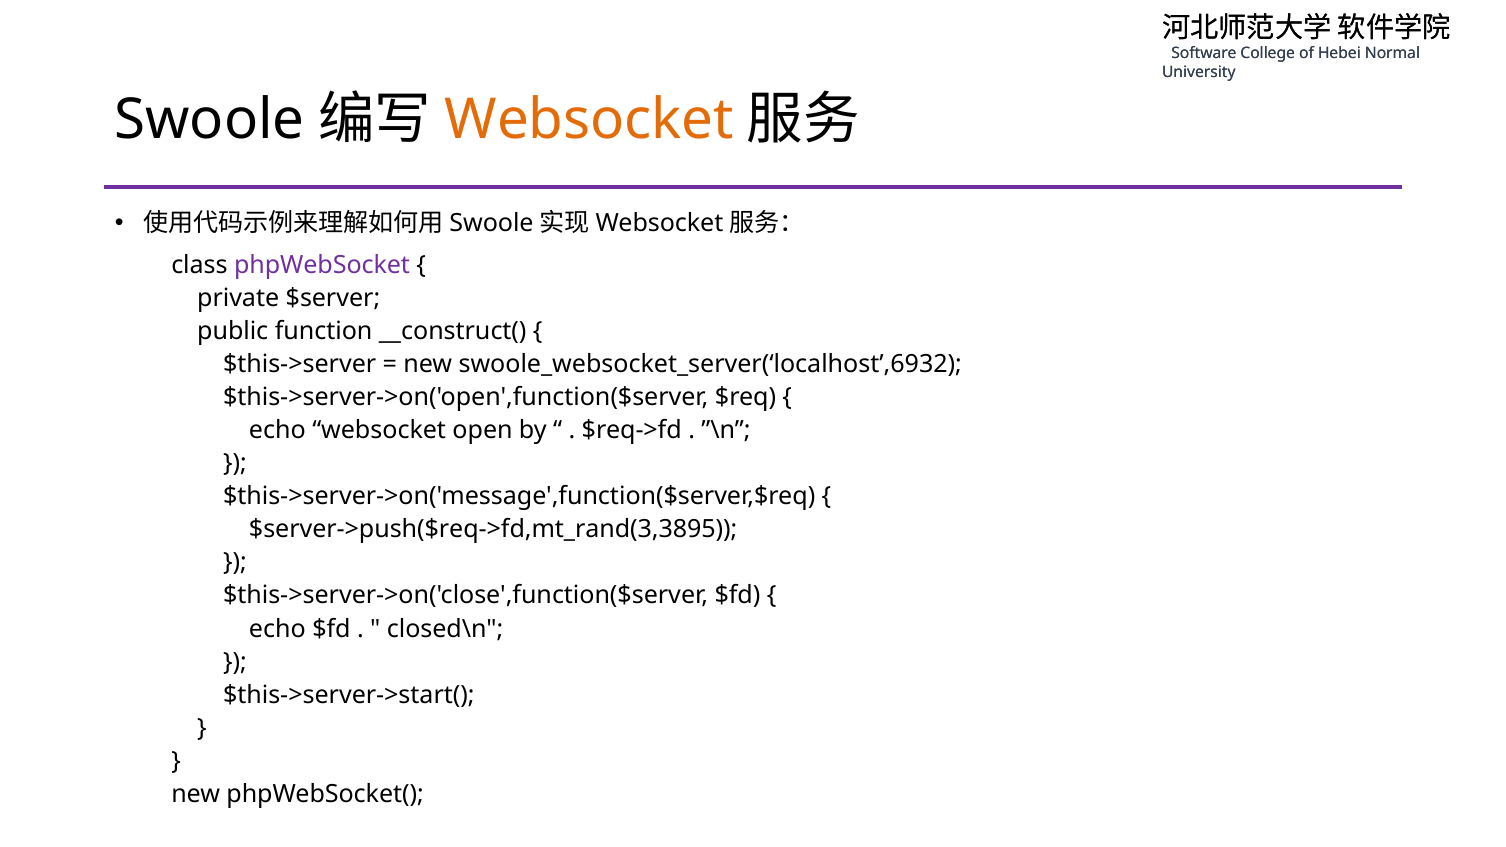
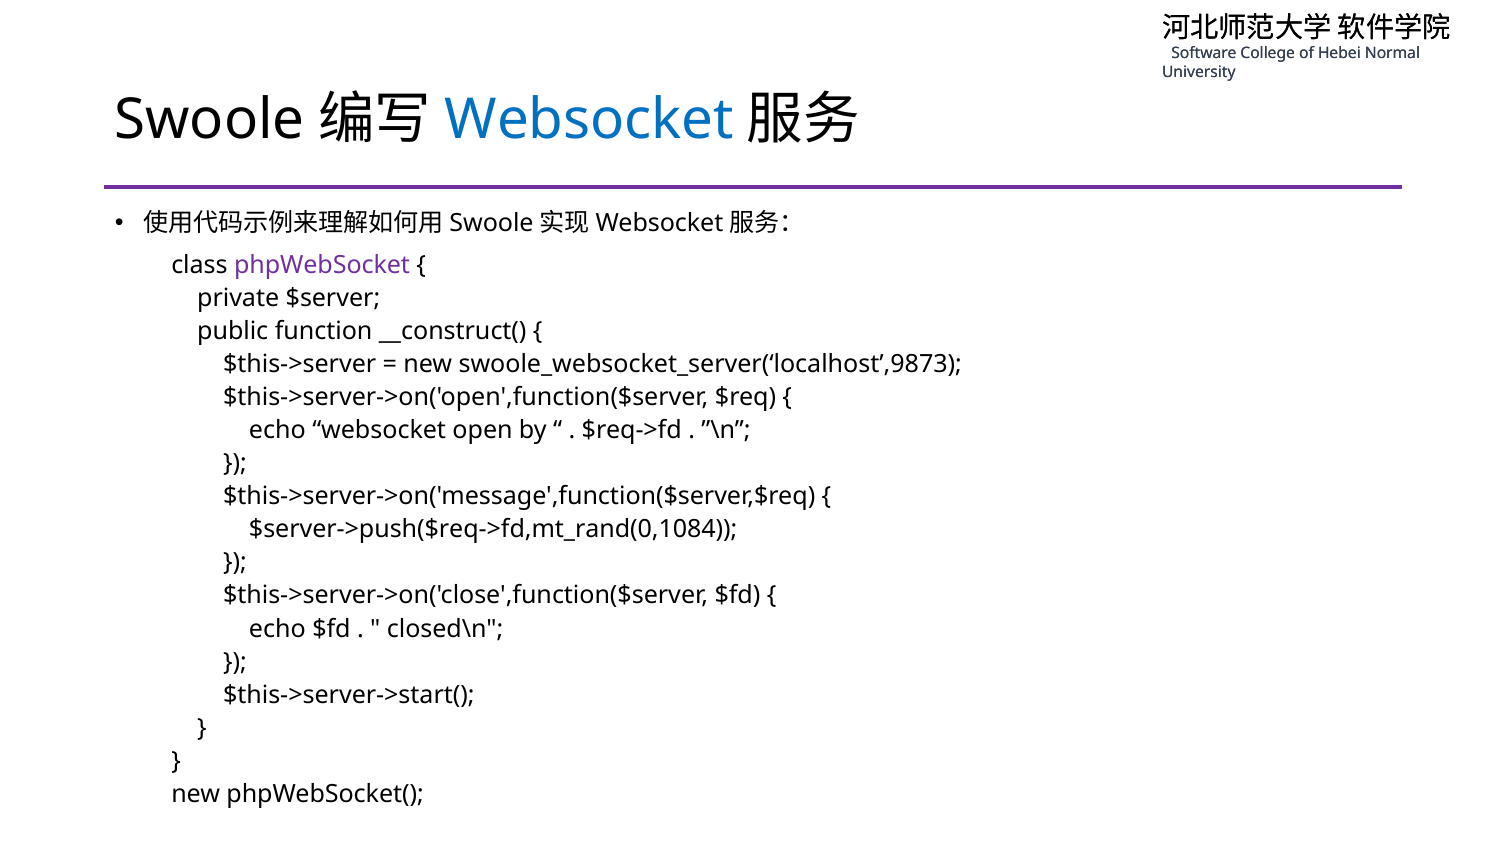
Websocket colour: orange -> blue (589, 120)
swoole_websocket_server(‘localhost’,6932: swoole_websocket_server(‘localhost’,6932 -> swoole_websocket_server(‘localhost’,9873 (710, 364)
$server->push($req->fd,mt_rand(3,3895: $server->push($req->fd,mt_rand(3,3895 -> $server->push($req->fd,mt_rand(0,1084 (493, 530)
